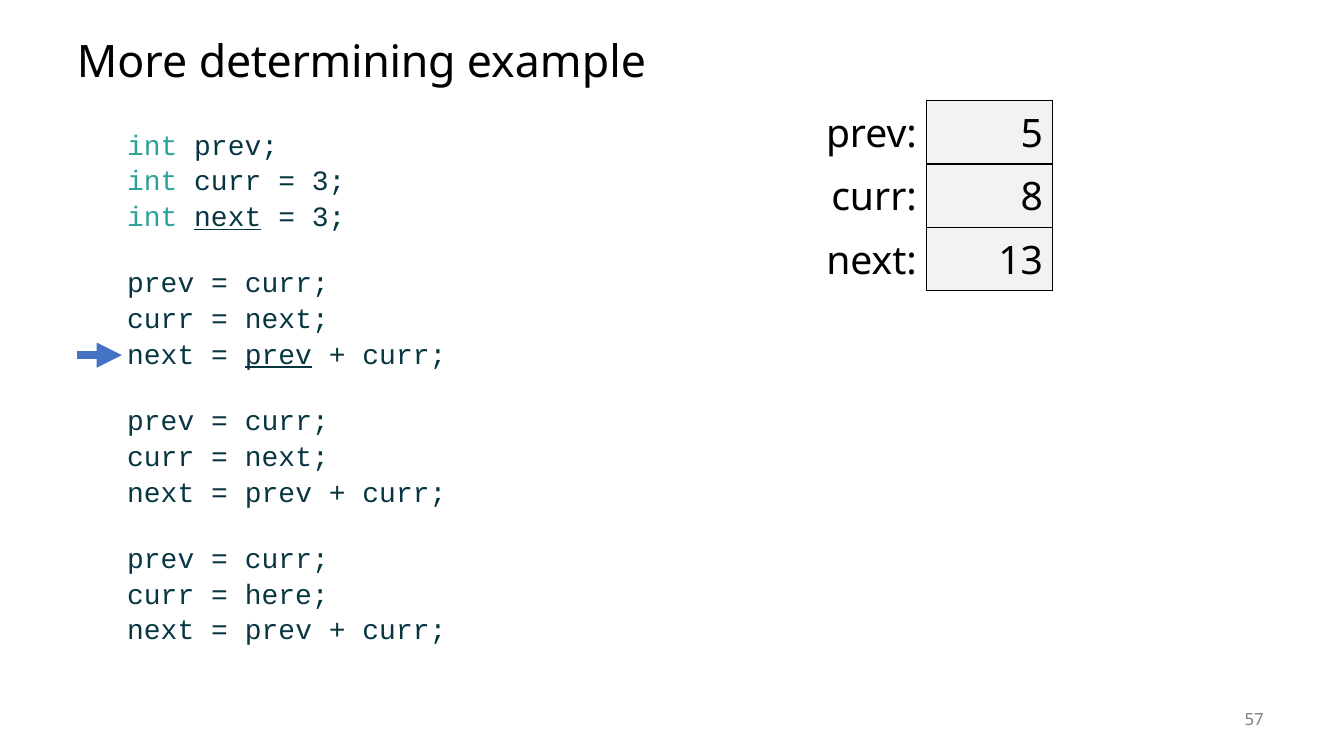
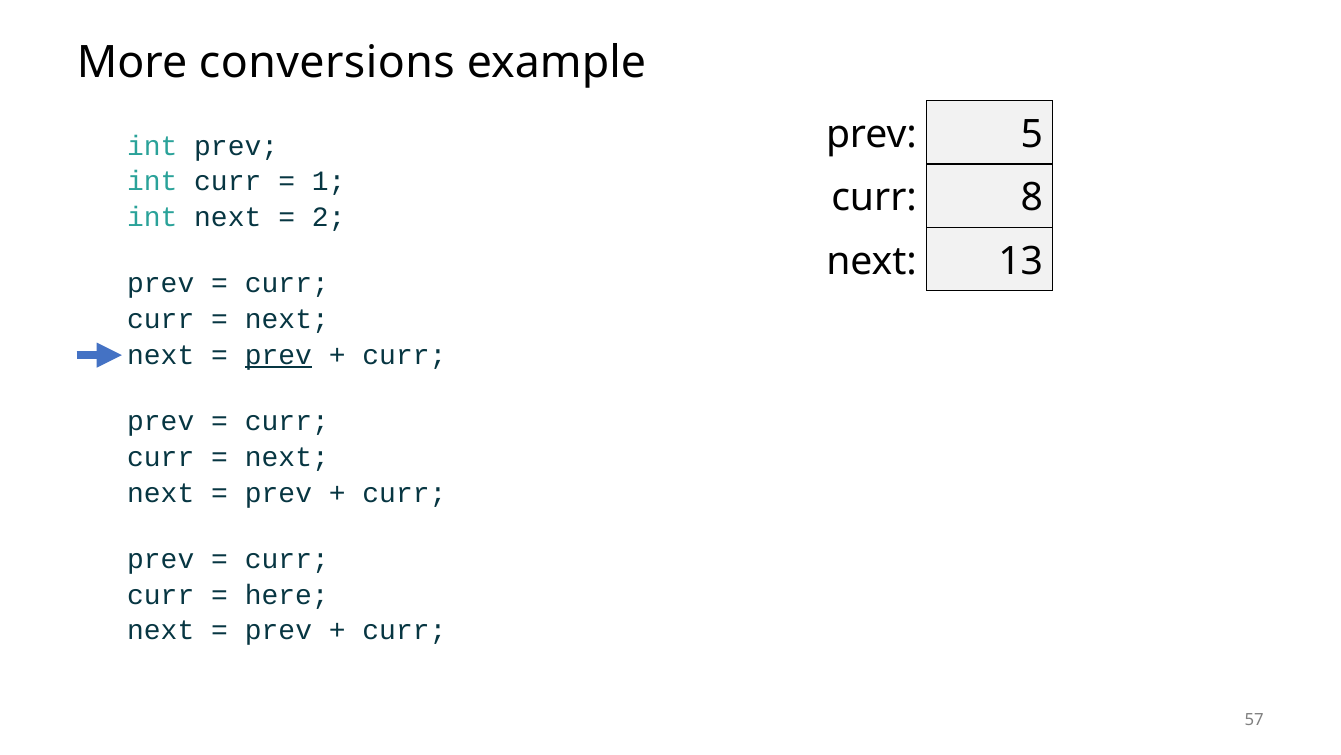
determining: determining -> conversions (327, 63)
3: 3 -> 1 (329, 182)
next underline: present -> none (228, 217)
3: 3 -> 2 (329, 217)
